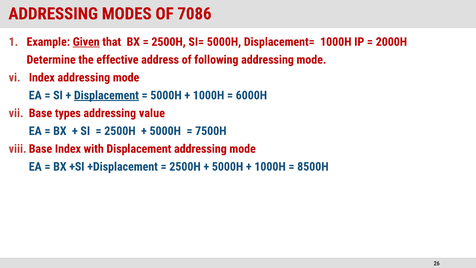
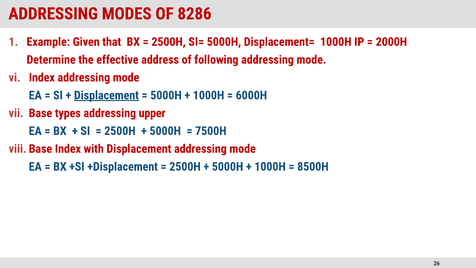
7086: 7086 -> 8286 (194, 14)
Given underline: present -> none (86, 42)
value: value -> upper (152, 113)
